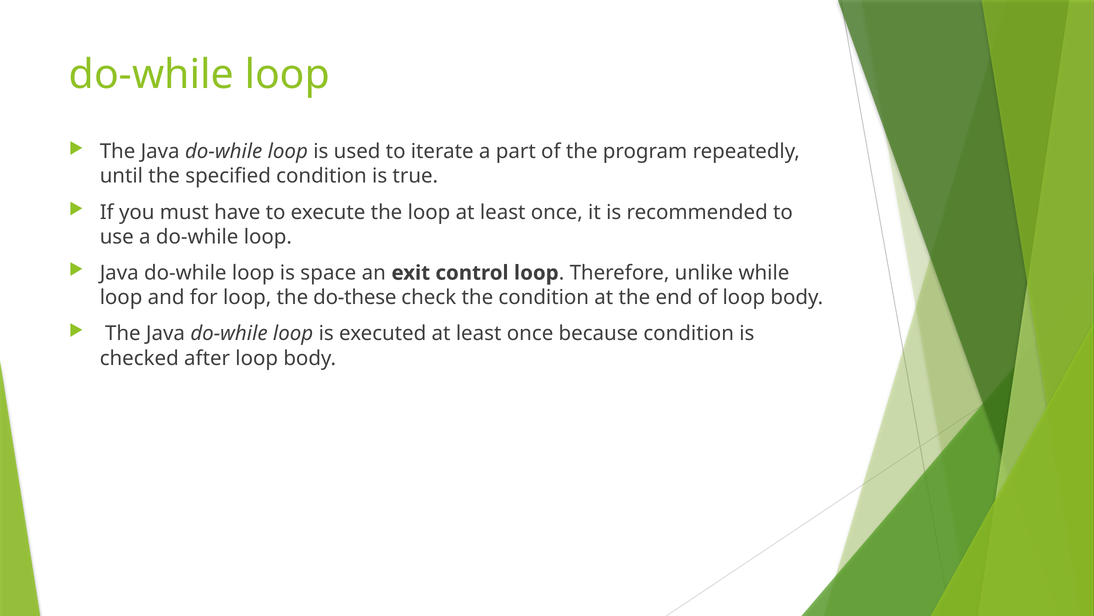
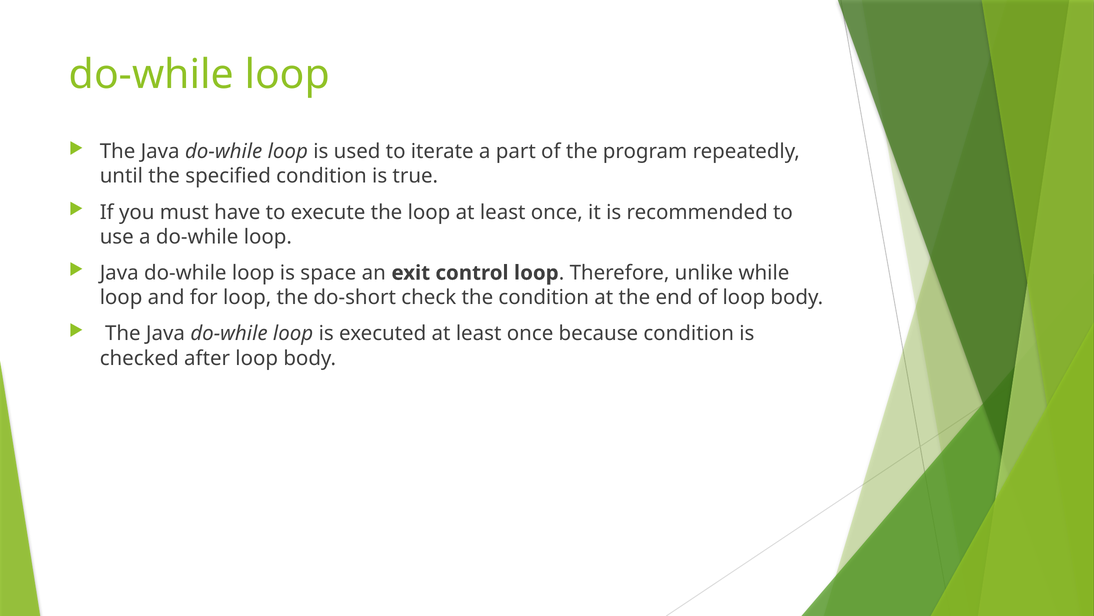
do-these: do-these -> do-short (355, 297)
